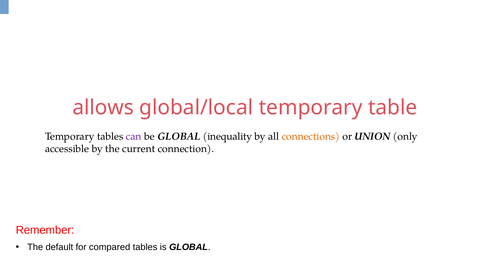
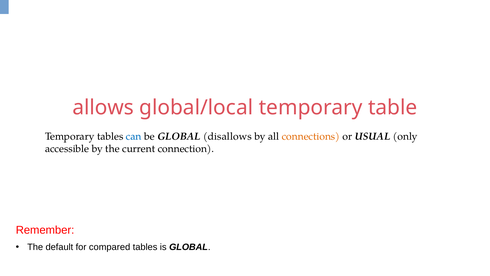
can colour: purple -> blue (134, 136)
inequality: inequality -> disallows (227, 136)
UNION: UNION -> USUAL (373, 136)
